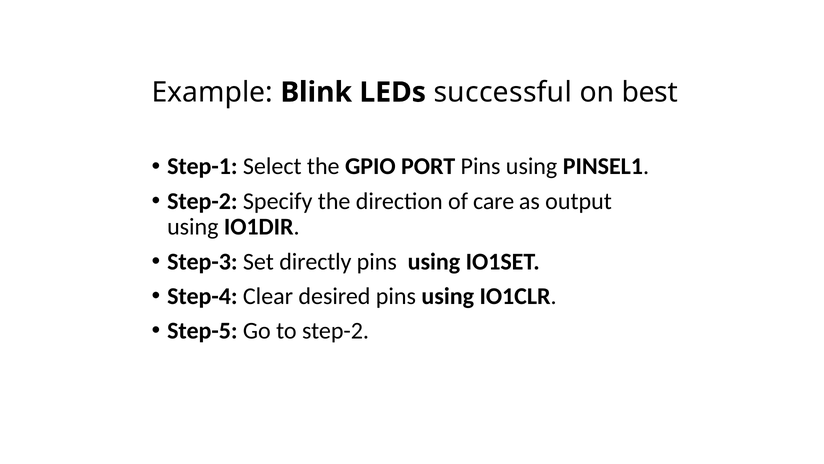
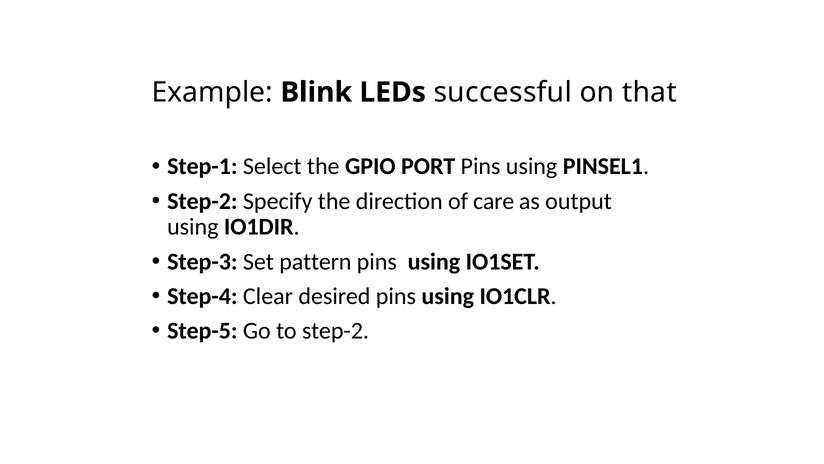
best: best -> that (649, 92)
directly: directly -> pattern (315, 261)
